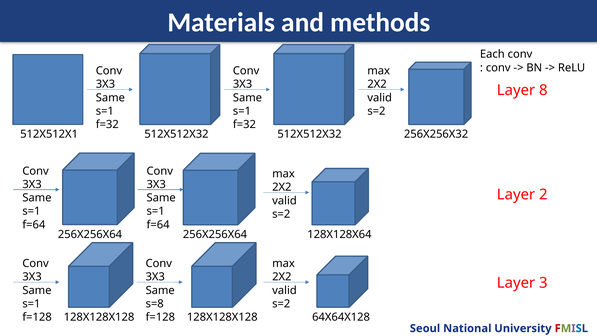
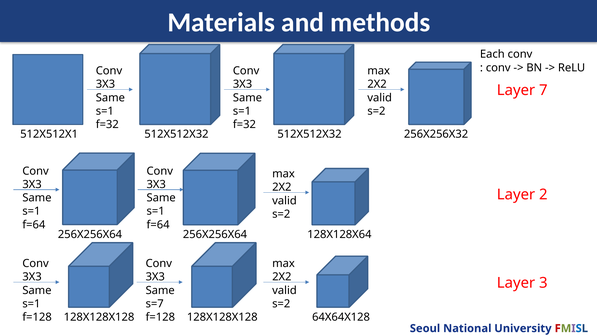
8: 8 -> 7 (543, 90)
s=8: s=8 -> s=7 (155, 304)
